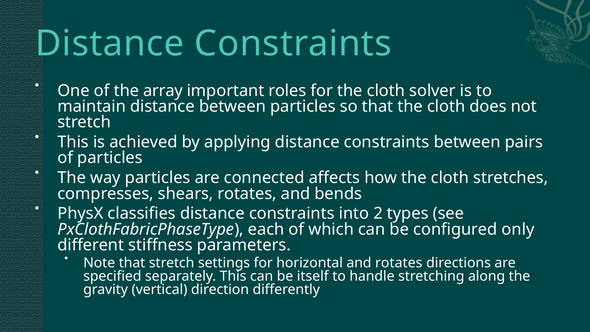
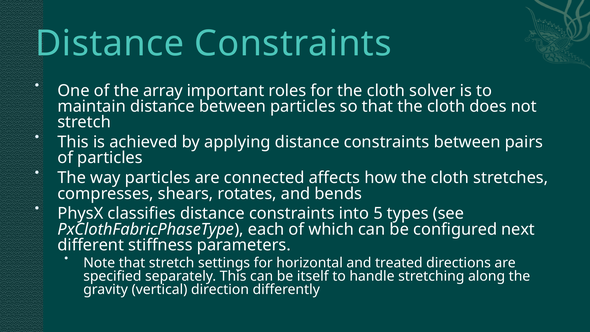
2: 2 -> 5 (378, 213)
only: only -> next (518, 229)
and rotates: rotates -> treated (399, 263)
